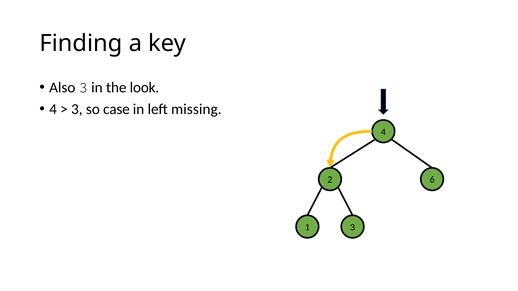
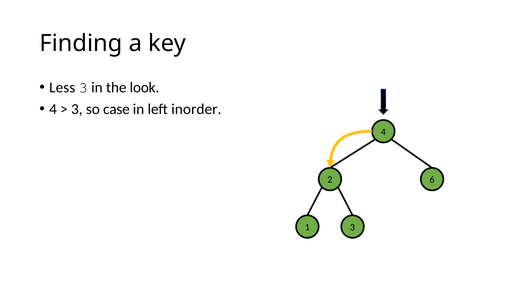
Also: Also -> Less (62, 88)
missing: missing -> inorder (196, 109)
